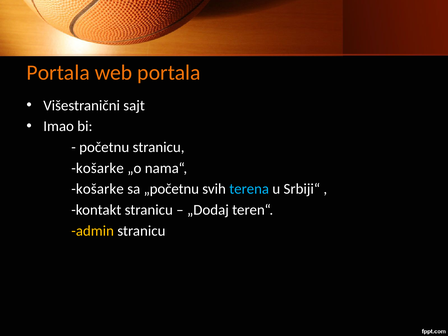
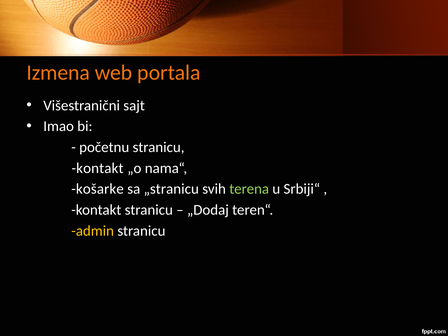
Portala: Portala -> Izmena (58, 73)
košarke: košarke -> kontakt (98, 168)
„početnu: „početnu -> „stranicu (171, 189)
terena colour: light blue -> light green (249, 189)
